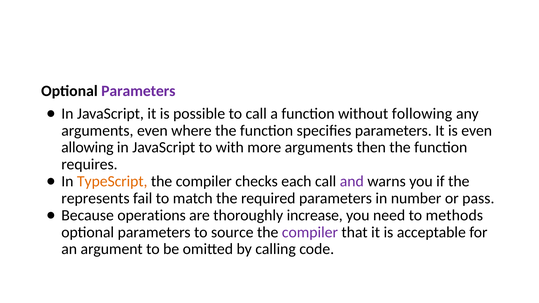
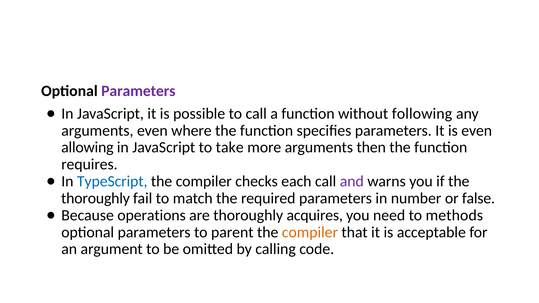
with: with -> take (230, 148)
TypeScript colour: orange -> blue (112, 181)
represents: represents -> thoroughly (96, 198)
pass: pass -> false (478, 198)
increase: increase -> acquires (315, 215)
source: source -> parent (232, 232)
compiler colour: purple -> orange (310, 232)
